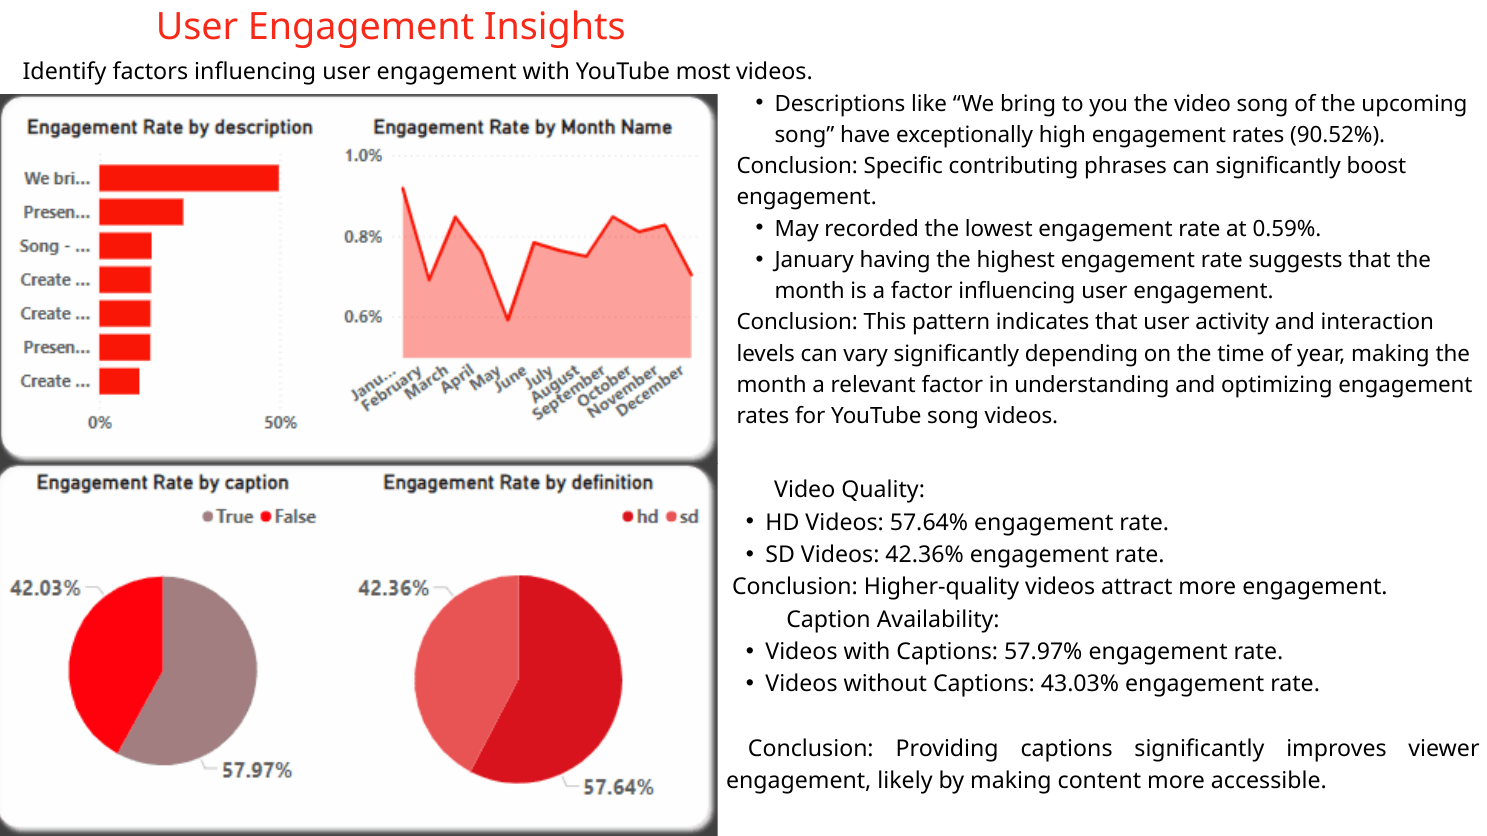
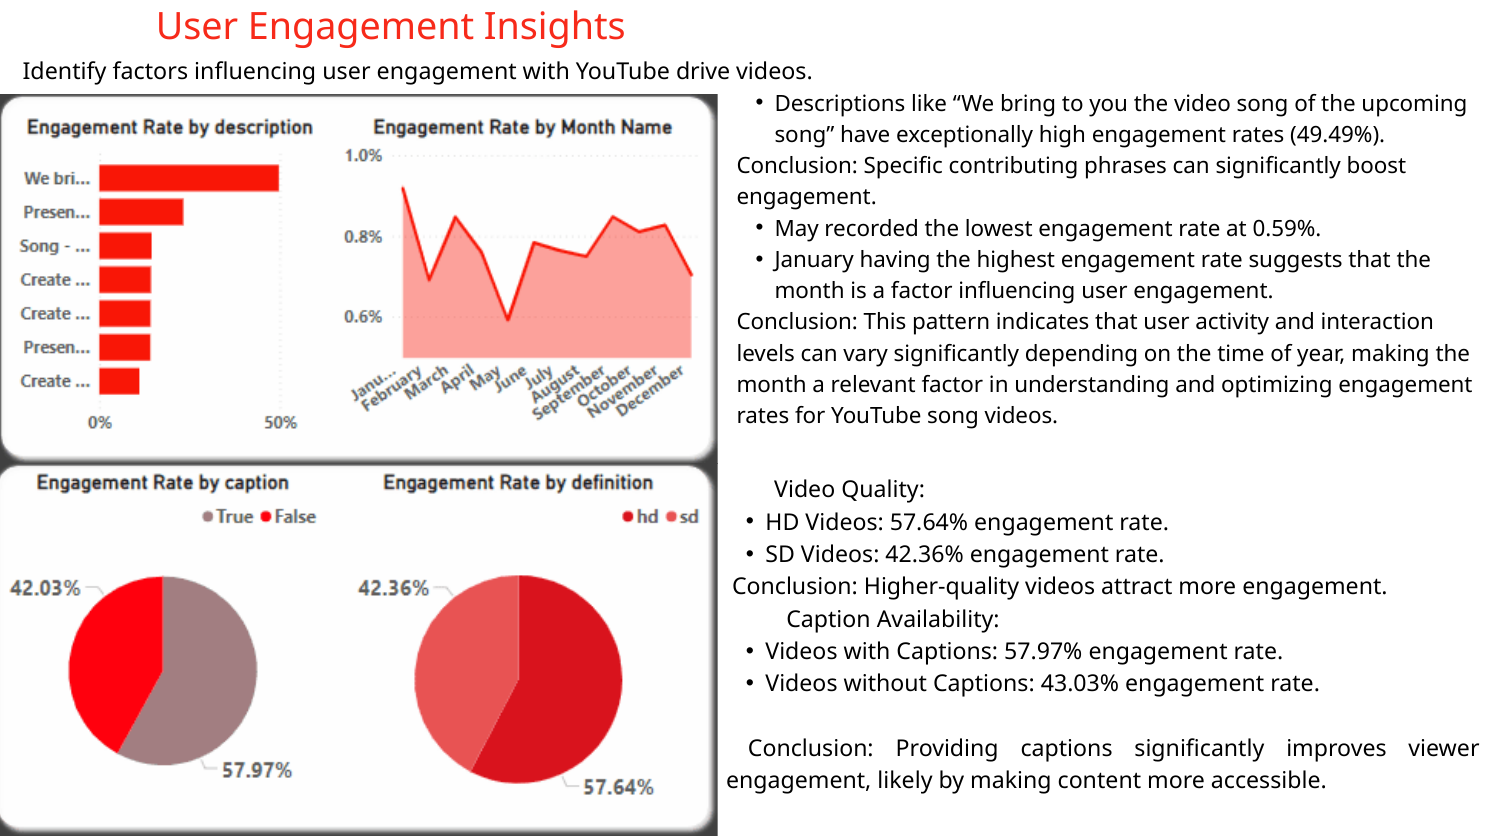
most: most -> drive (703, 72)
90.52%: 90.52% -> 49.49% (1338, 135)
